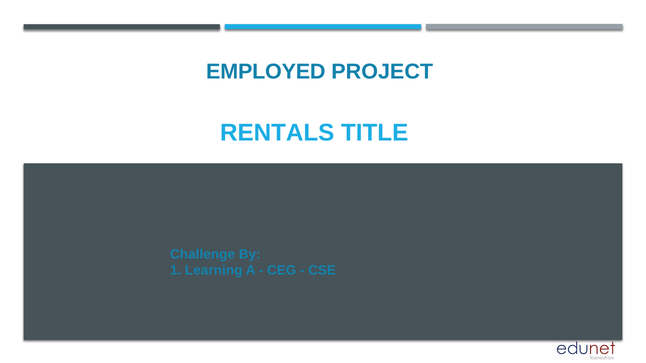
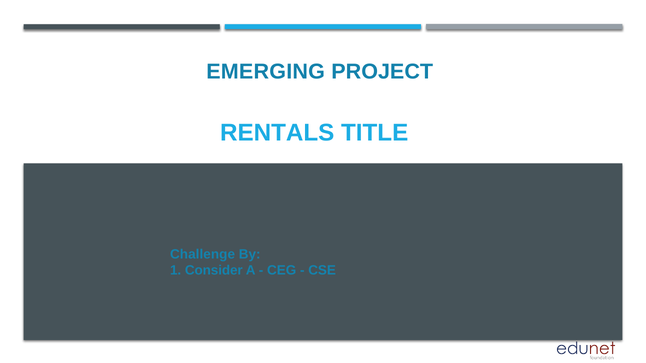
EMPLOYED: EMPLOYED -> EMERGING (266, 72)
Learning: Learning -> Consider (214, 271)
